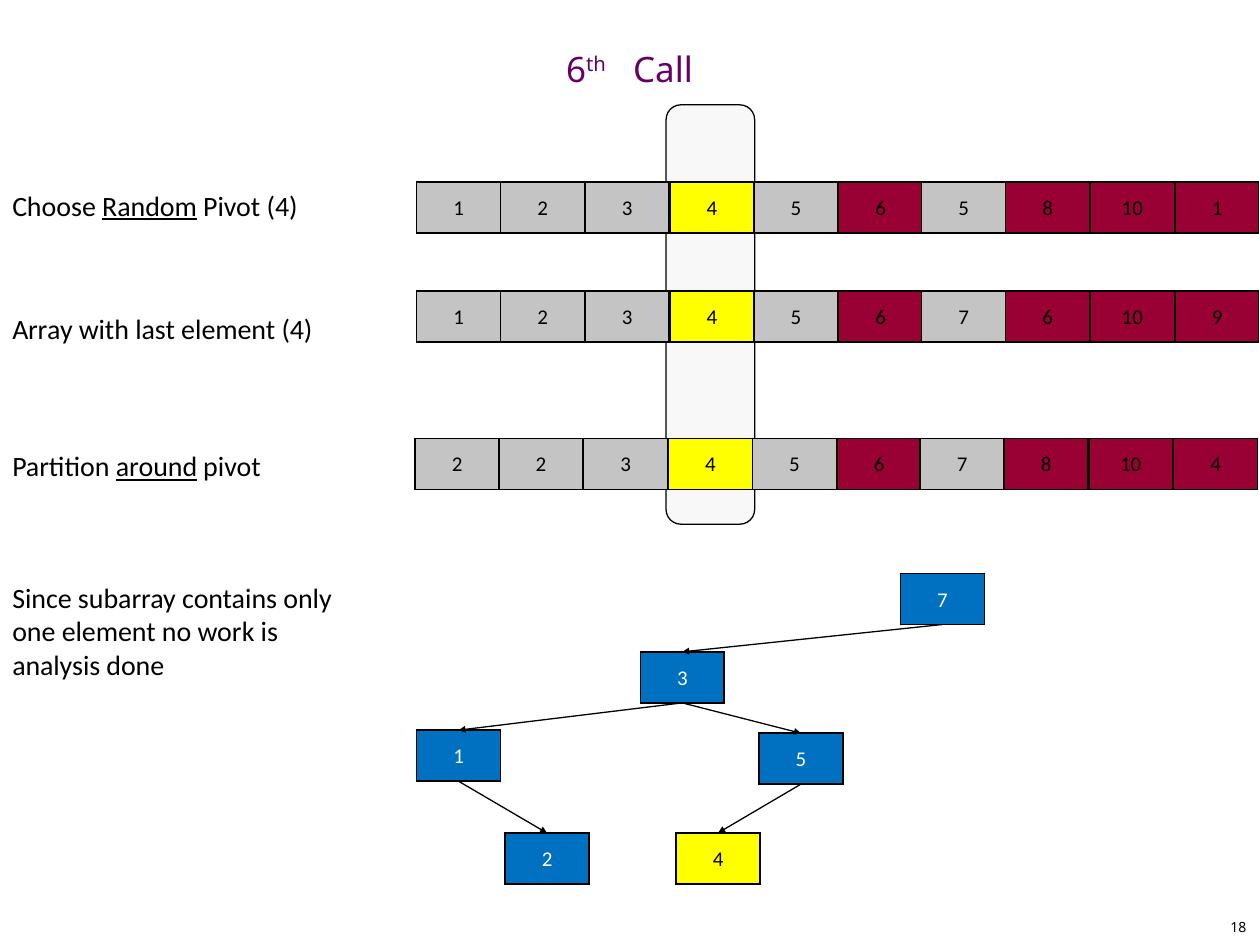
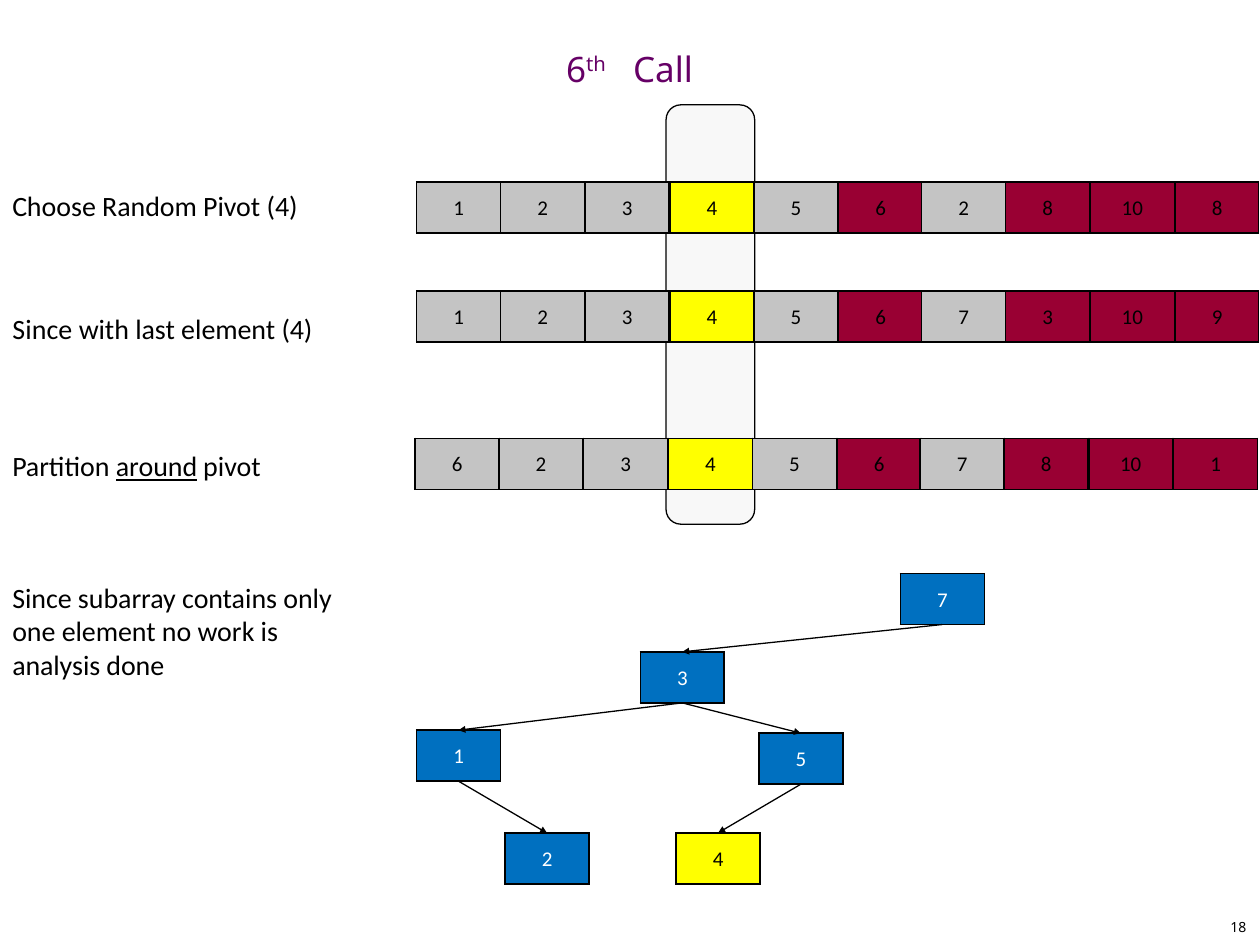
Random underline: present -> none (150, 207)
5 6 5: 5 -> 2 (964, 209)
10 1: 1 -> 8 (1217, 209)
6 7 6: 6 -> 3 (1048, 318)
Array: Array -> Since (42, 331)
pivot 2: 2 -> 6 (457, 465)
10 4: 4 -> 1 (1216, 465)
